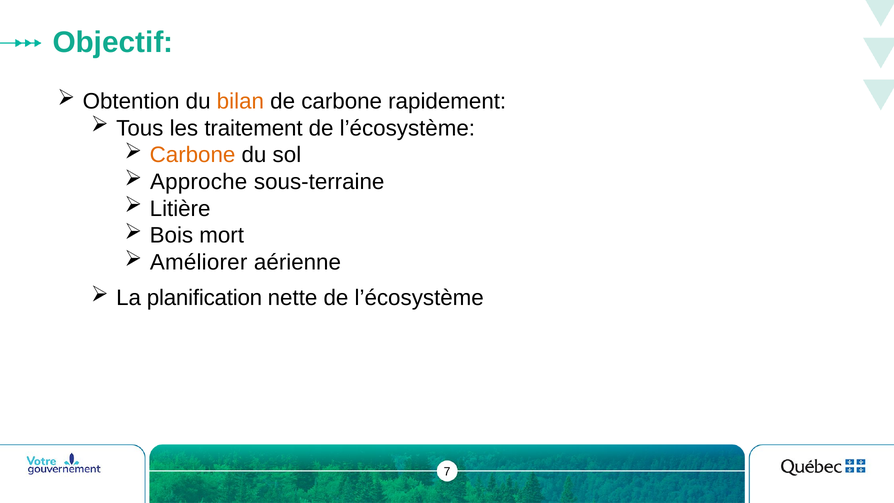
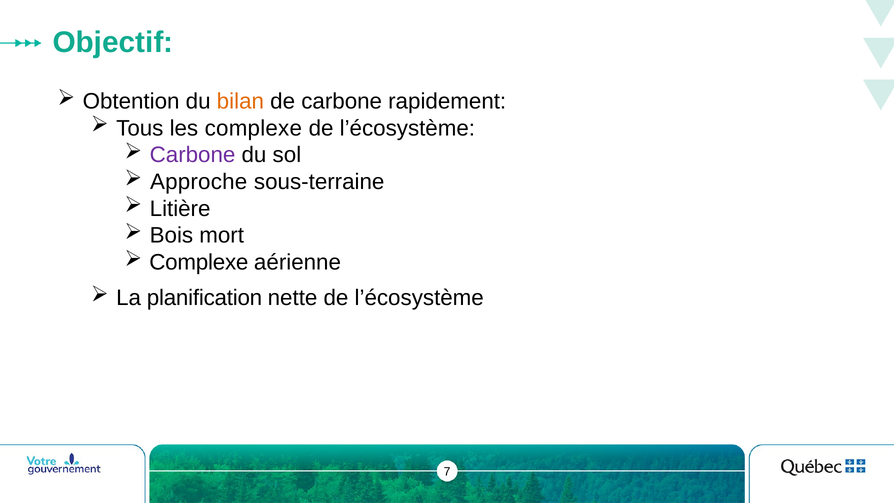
les traitement: traitement -> complexe (253, 128)
Carbone colour: orange -> purple (193, 155)
Améliorer: Améliorer -> Complexe (199, 262)
